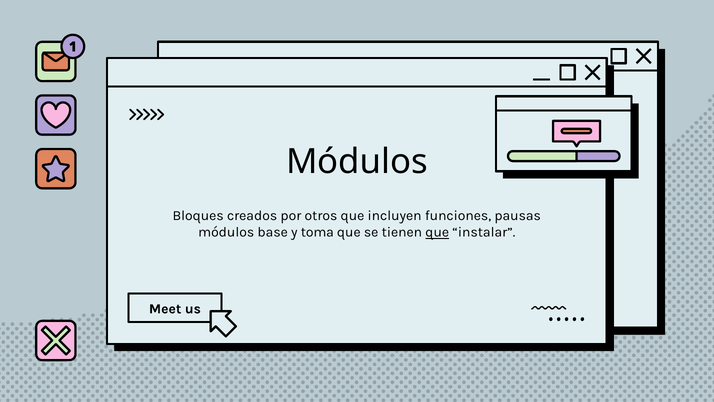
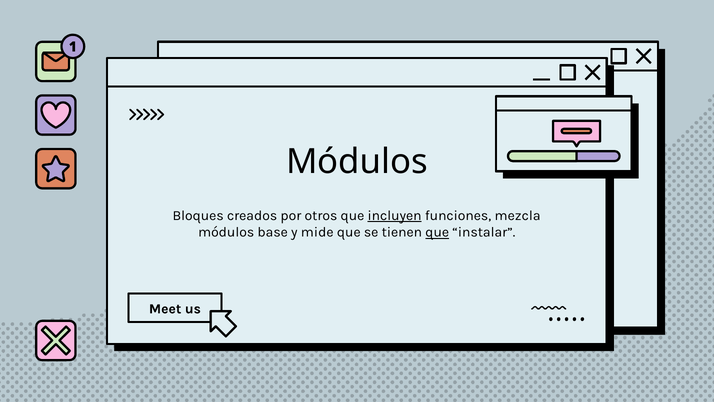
incluyen underline: none -> present (395, 215)
pausas: pausas -> mezcla (518, 215)
toma: toma -> mide (317, 232)
